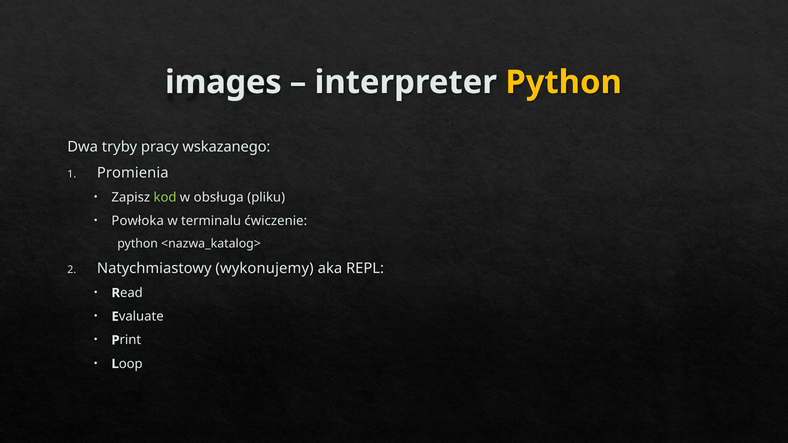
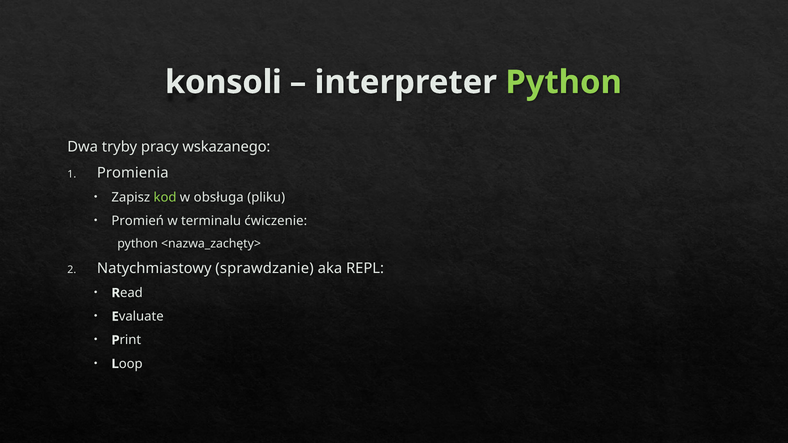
images: images -> konsoli (223, 82)
Python colour: yellow -> light green (564, 82)
Powłoka: Powłoka -> Promień (138, 221)
<nazwa_katalog>: <nazwa_katalog> -> <nazwa_zachęty> (211, 244)
wykonujemy: wykonujemy -> sprawdzanie (265, 269)
